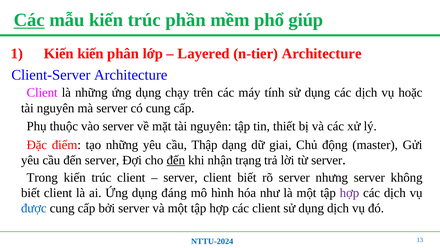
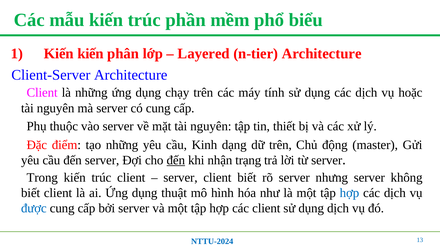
Các underline: present -> none (29, 20)
giúp: giúp -> biểu (306, 20)
Thập: Thập -> Kinh (204, 145)
dữ giai: giai -> trên (280, 145)
đáng: đáng -> thuật (174, 193)
hợp colour: purple -> blue (349, 193)
